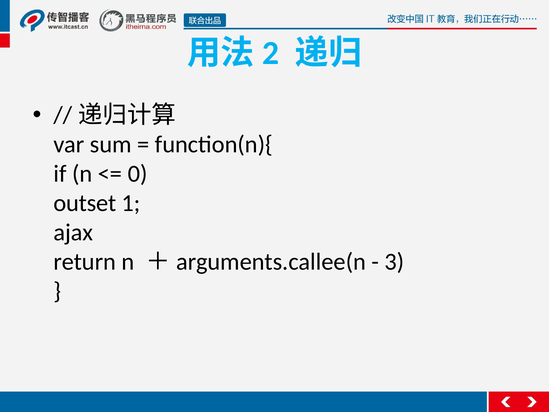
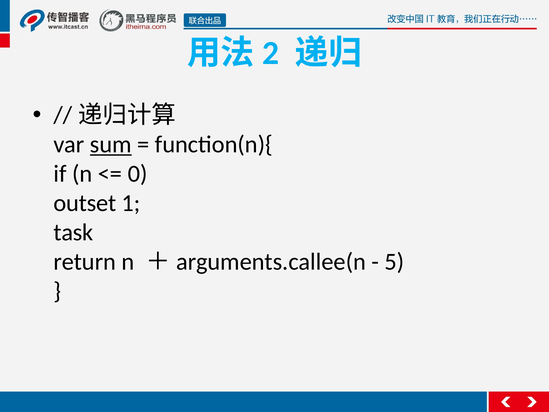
sum underline: none -> present (111, 144)
ajax: ajax -> task (73, 232)
3: 3 -> 5 (394, 262)
